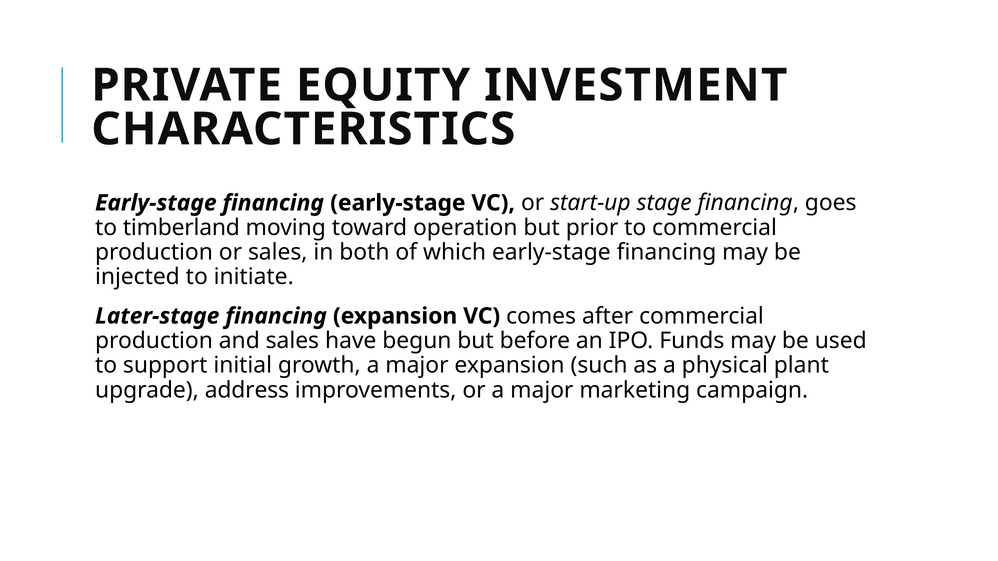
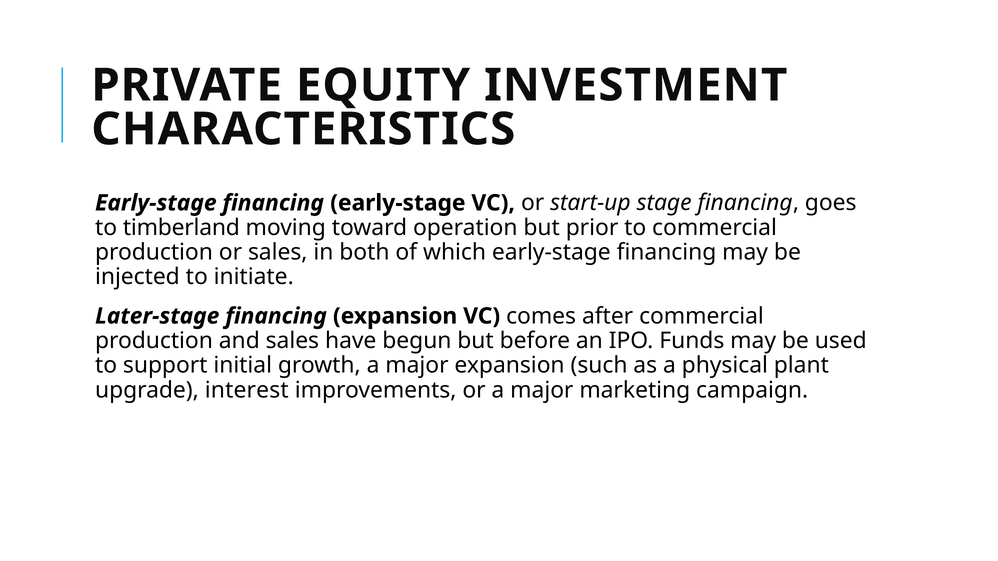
address: address -> interest (247, 390)
